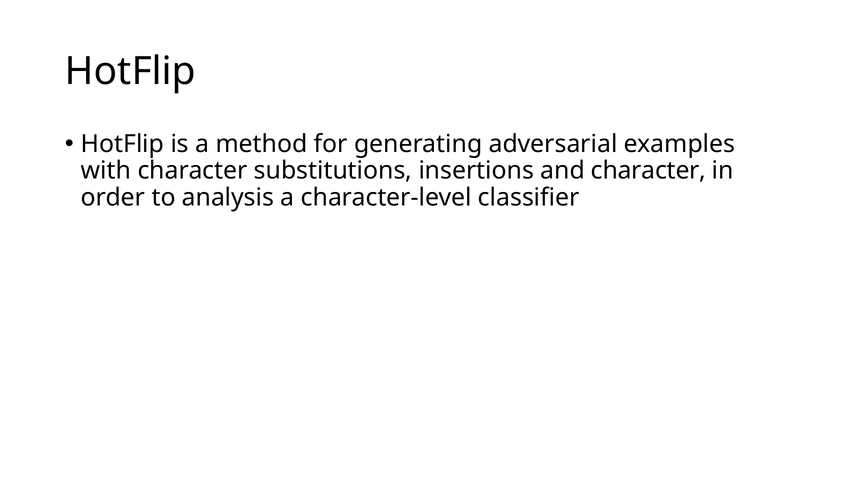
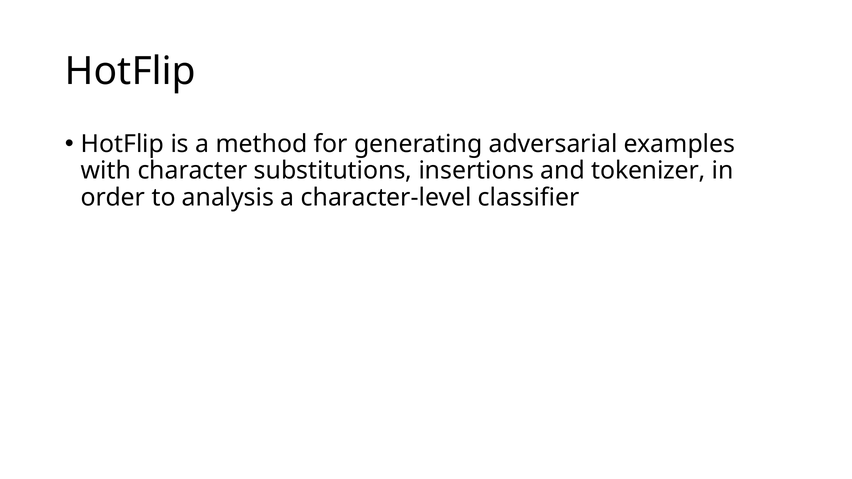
and character: character -> tokenizer (648, 171)
